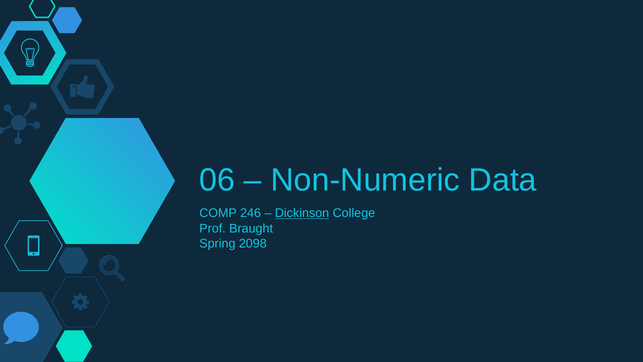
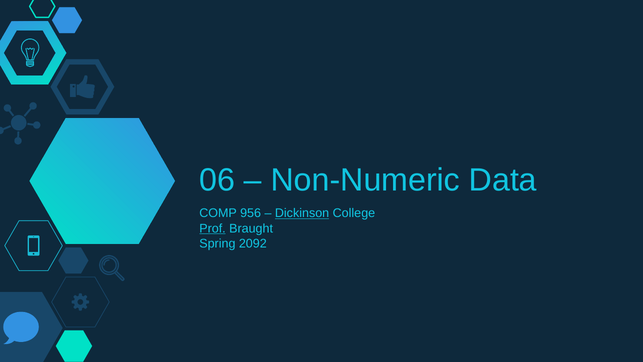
246: 246 -> 956 (251, 213)
Prof underline: none -> present (213, 228)
2098: 2098 -> 2092 (253, 243)
